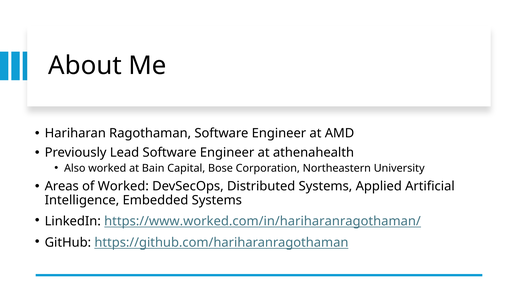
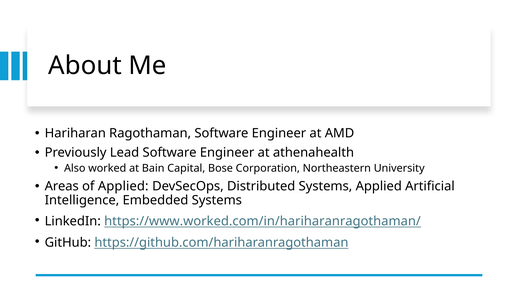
of Worked: Worked -> Applied (123, 187)
